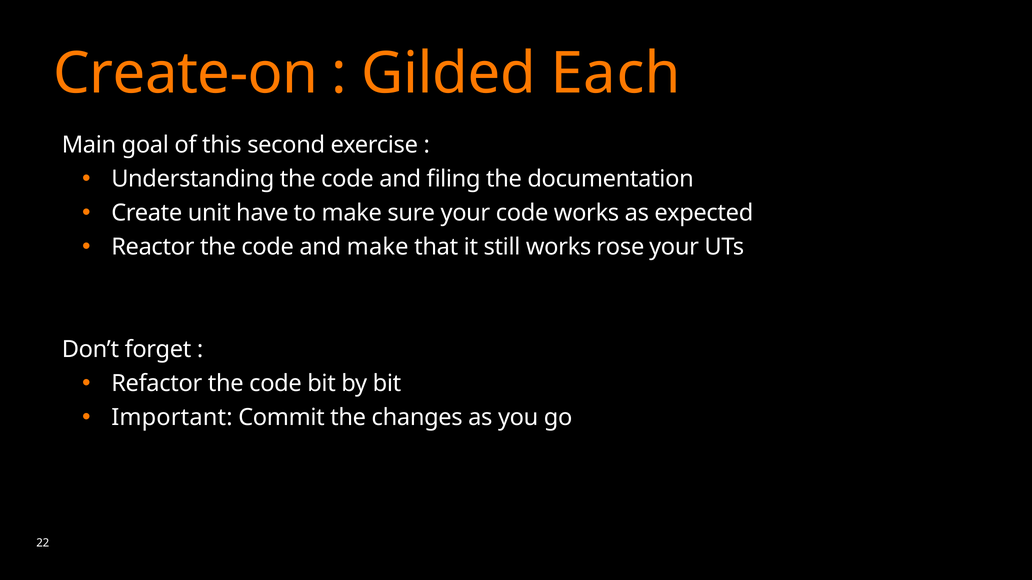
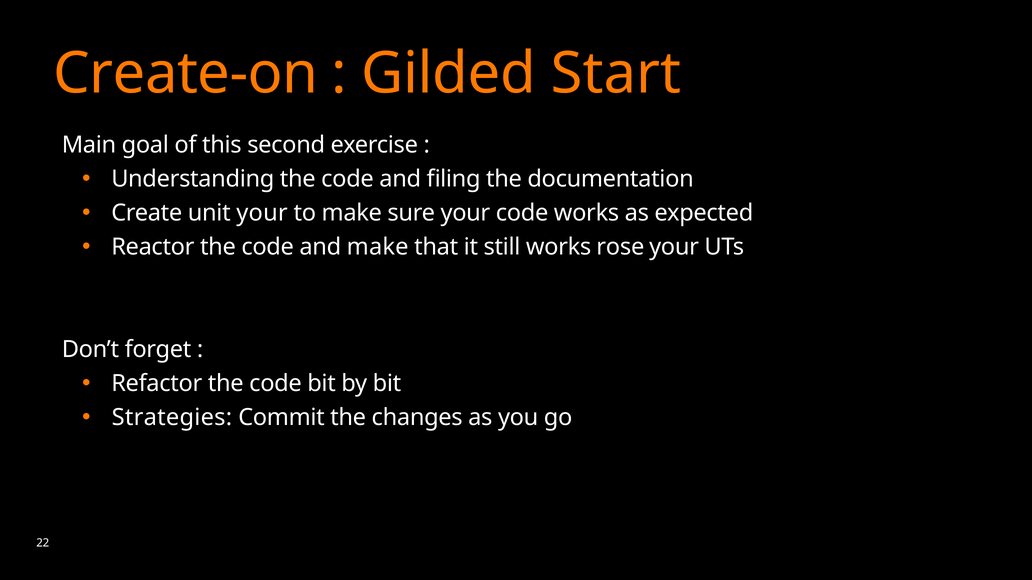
Each: Each -> Start (616, 74)
unit have: have -> your (262, 213)
Important: Important -> Strategies (172, 418)
